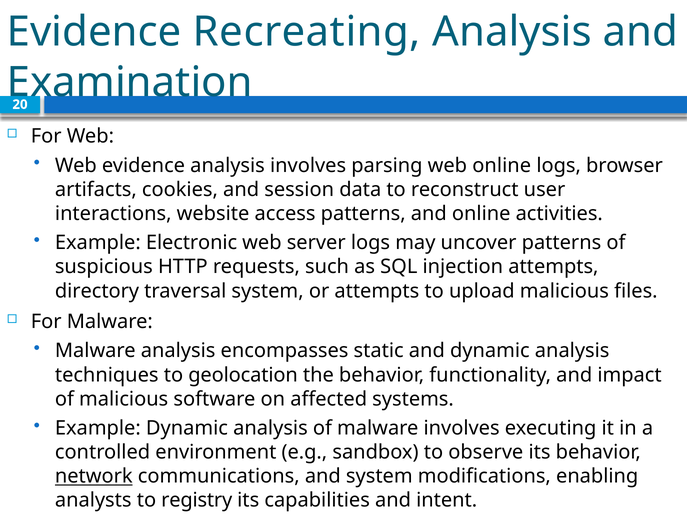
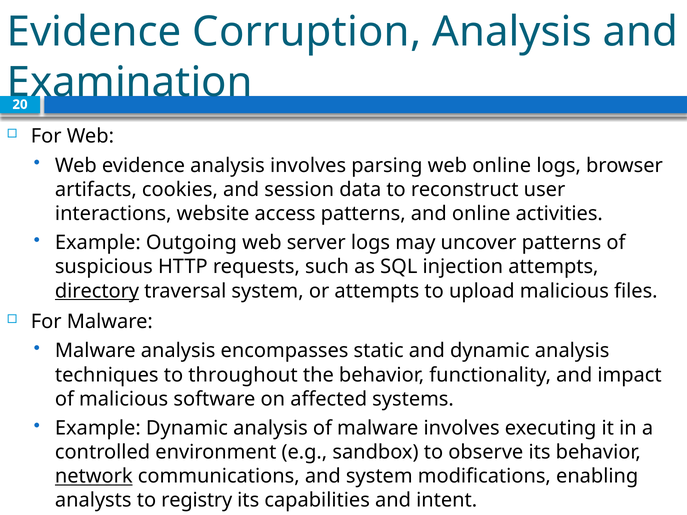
Recreating: Recreating -> Corruption (307, 32)
Electronic: Electronic -> Outgoing (191, 243)
directory underline: none -> present (97, 291)
geolocation: geolocation -> throughout (243, 375)
